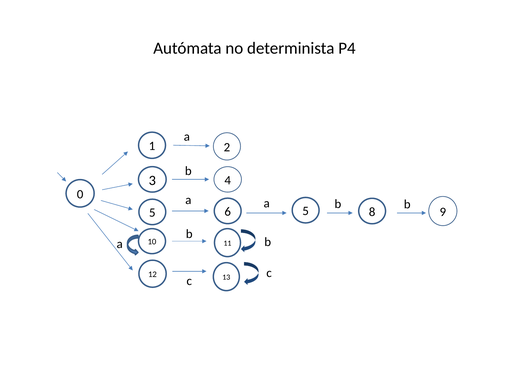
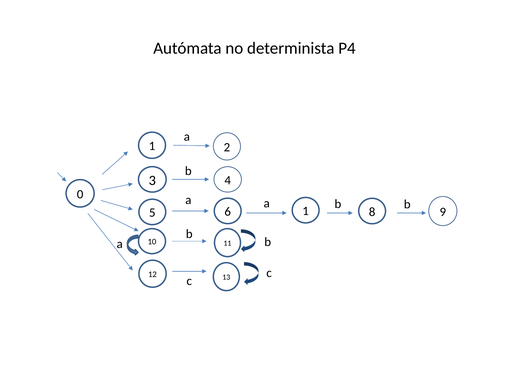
6 5: 5 -> 1 (306, 211)
